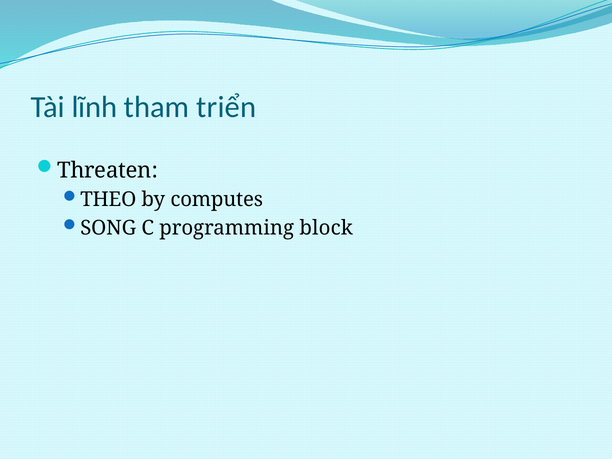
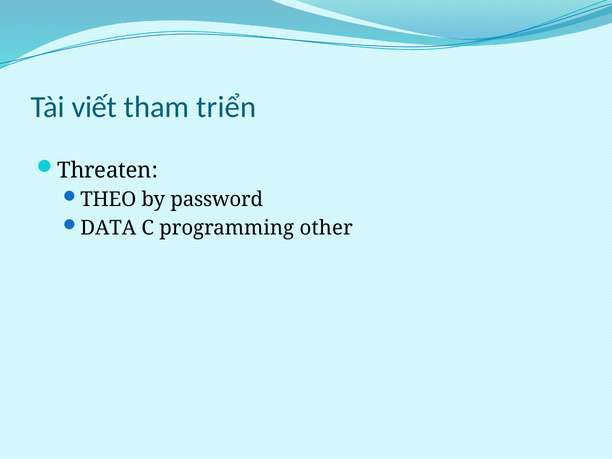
lĩnh: lĩnh -> viết (94, 107)
computes: computes -> password (217, 200)
SONG: SONG -> DATA (108, 228)
block: block -> other (326, 228)
